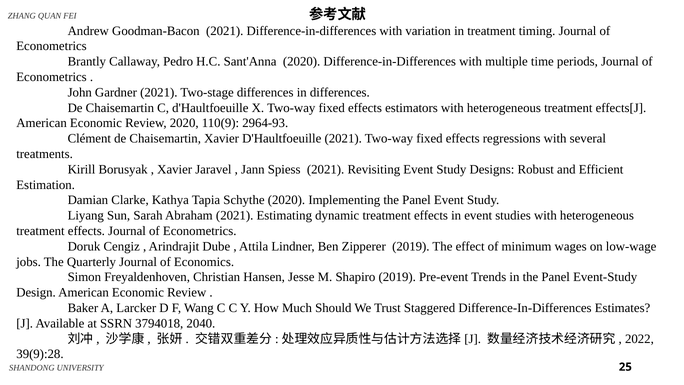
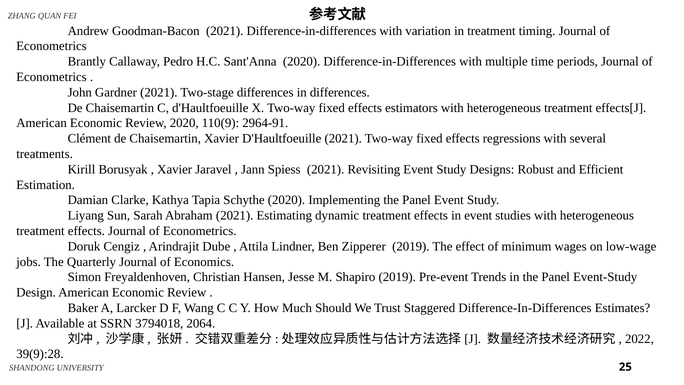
2964-93: 2964-93 -> 2964-91 (265, 123)
2040: 2040 -> 2064 (201, 323)
